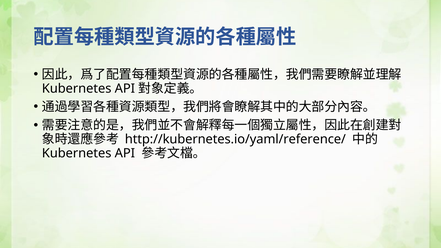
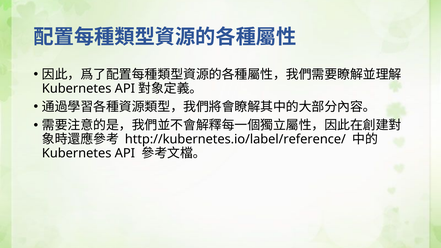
http://kubernetes.io/yaml/reference/: http://kubernetes.io/yaml/reference/ -> http://kubernetes.io/label/reference/ (235, 139)
